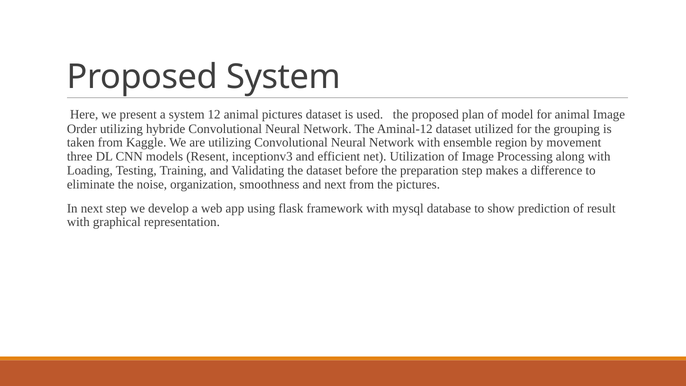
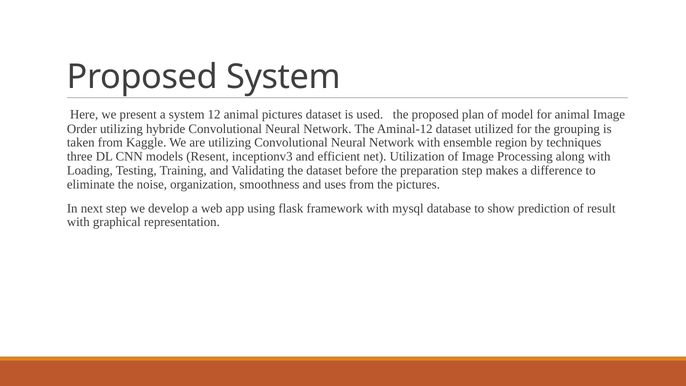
movement: movement -> techniques (574, 143)
and next: next -> uses (335, 184)
